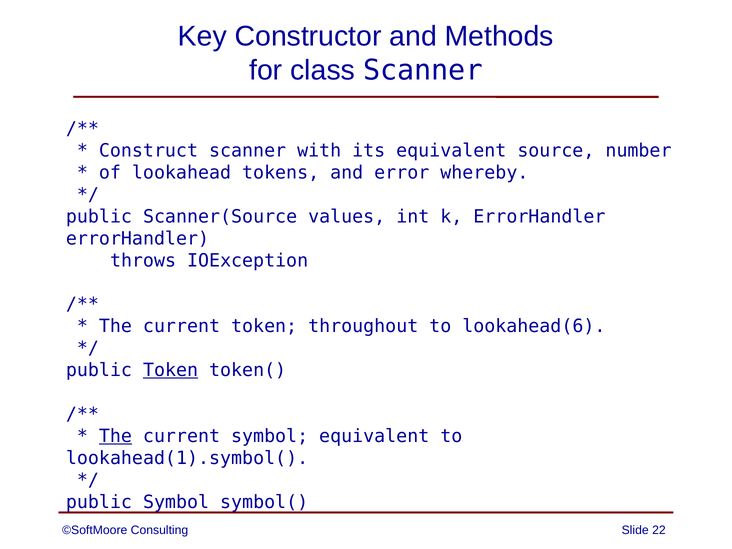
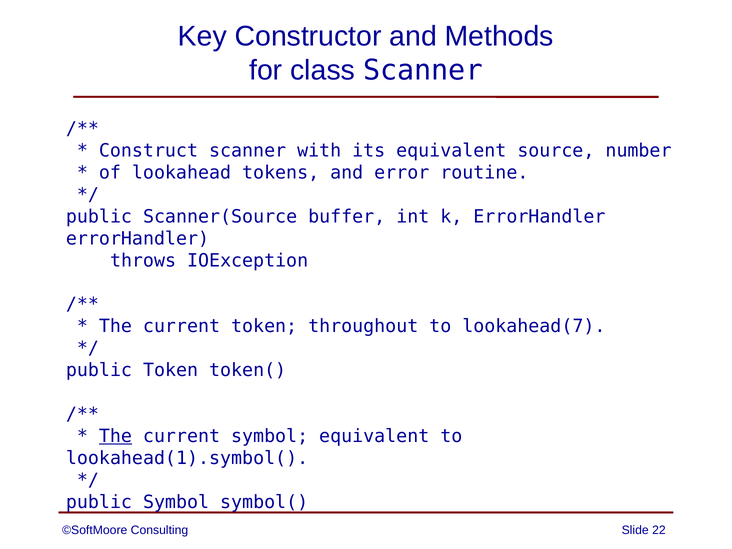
whereby: whereby -> routine (484, 173)
values: values -> buffer (347, 217)
lookahead(6: lookahead(6 -> lookahead(7 (534, 326)
Token underline: present -> none (171, 370)
